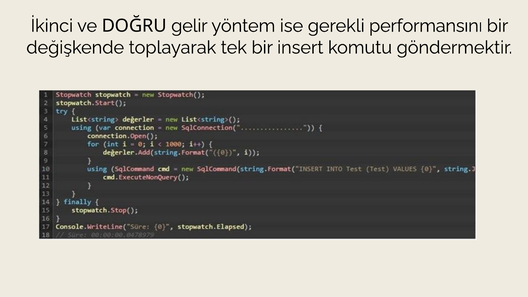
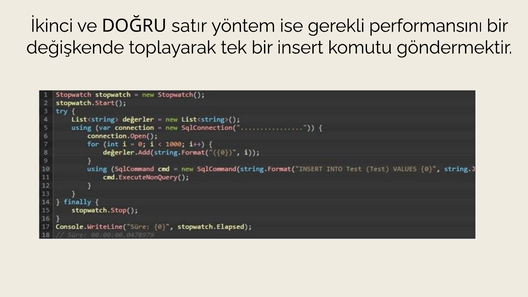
gelir: gelir -> satır (189, 26)
